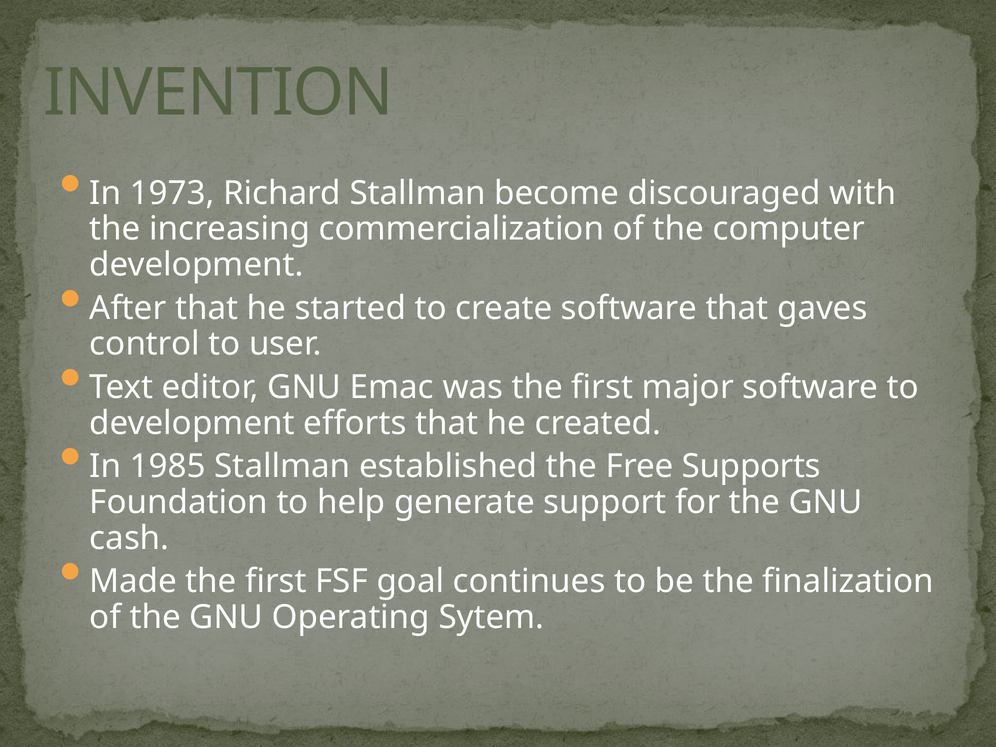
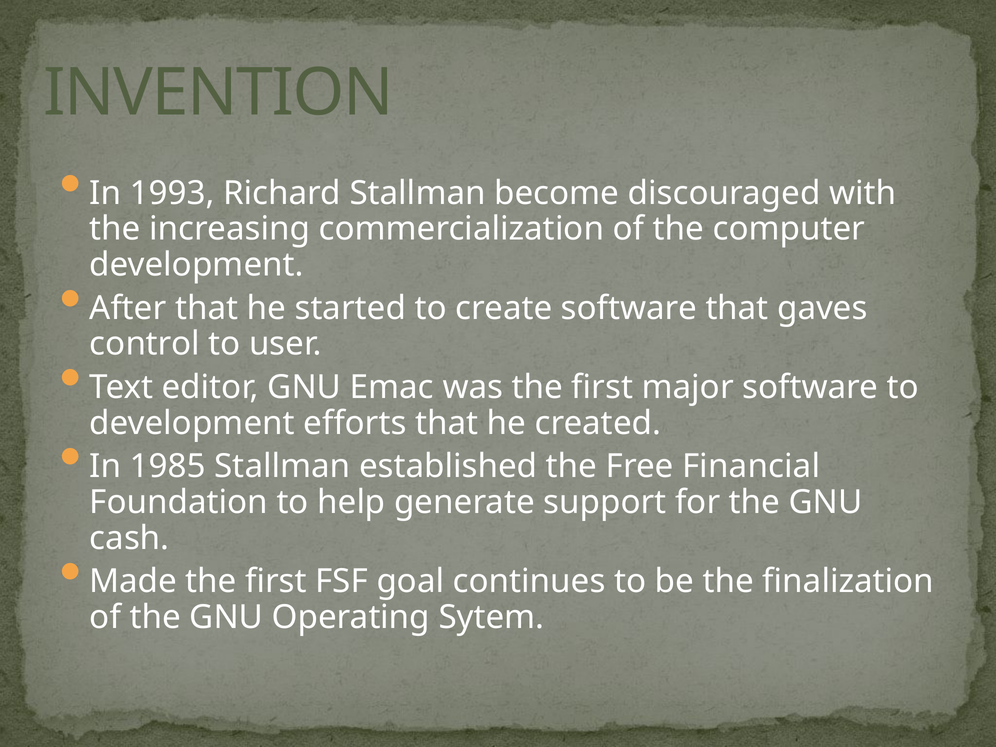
1973: 1973 -> 1993 (172, 193)
Supports: Supports -> Financial (751, 466)
